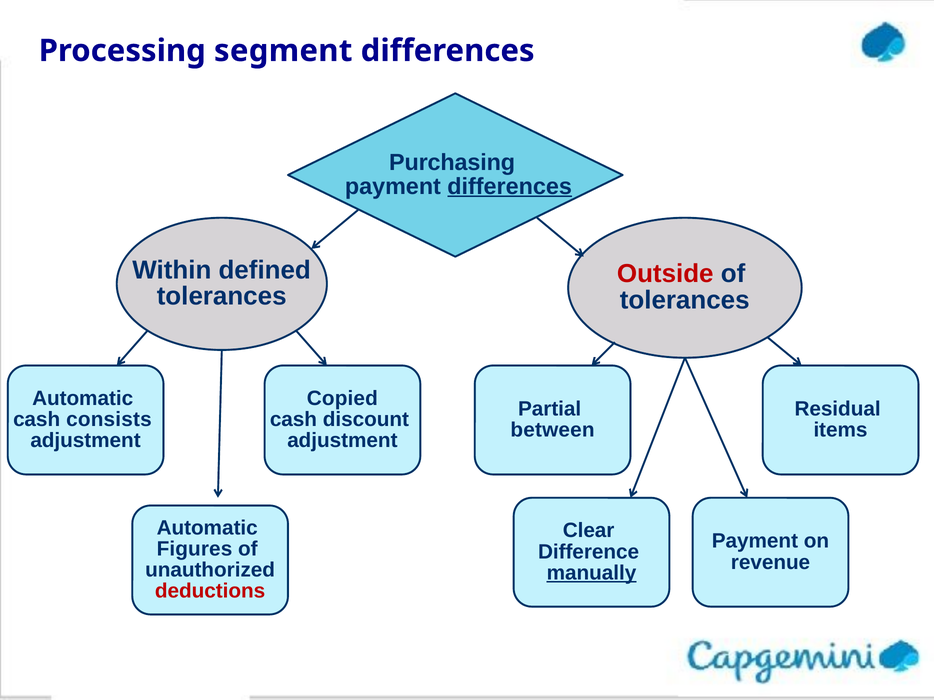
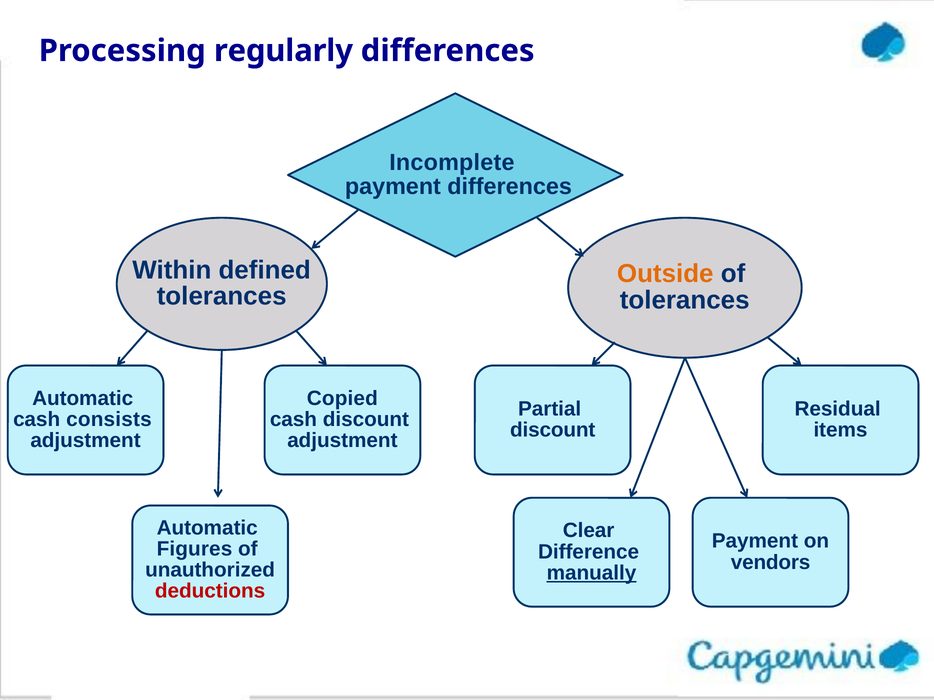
segment: segment -> regularly (283, 51)
Purchasing: Purchasing -> Incomplete (452, 163)
differences underline: present -> none (510, 186)
Outside colour: red -> orange (665, 274)
between: between -> discount (553, 430)
revenue: revenue -> vendors (771, 563)
